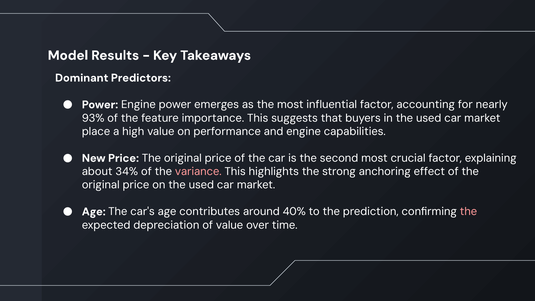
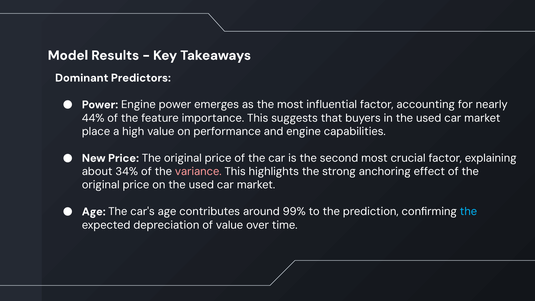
93%: 93% -> 44% (93, 118)
40%: 40% -> 99% (294, 212)
the colour: pink -> light blue (468, 212)
